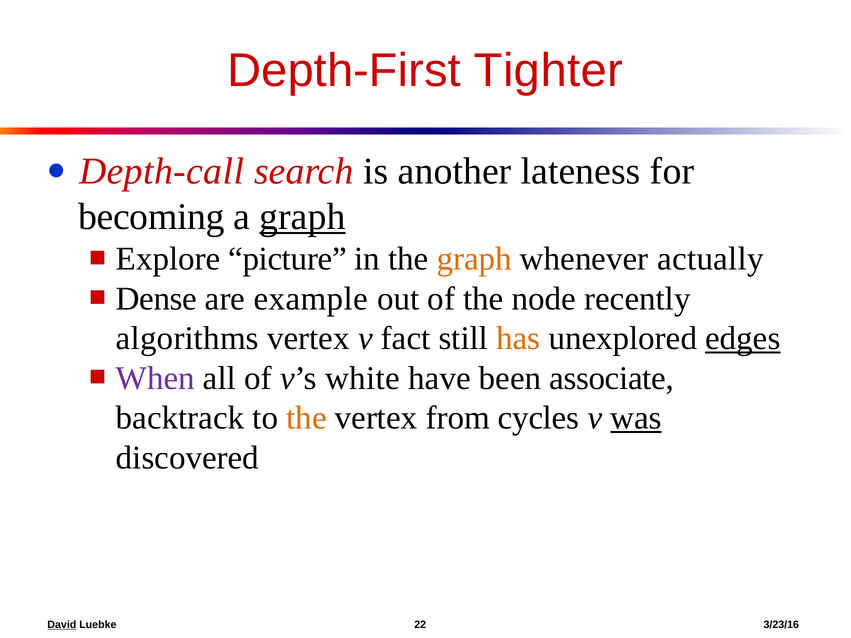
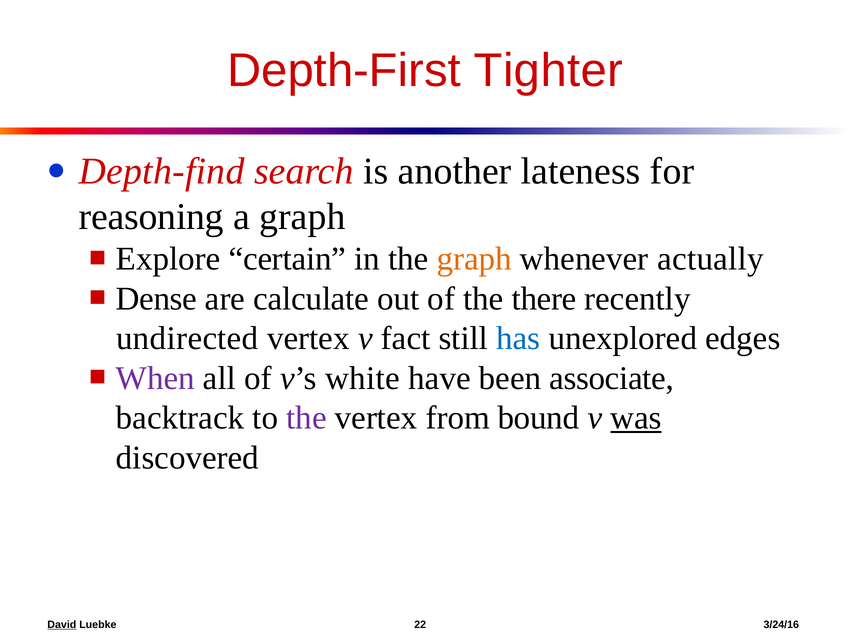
Depth-call: Depth-call -> Depth-find (162, 171)
becoming: becoming -> reasoning (151, 217)
graph underline: present -> none (302, 217)
picture: picture -> certain (287, 259)
example: example -> calculate (311, 299)
node: node -> there (544, 299)
algorithms: algorithms -> undirected (187, 339)
has colour: orange -> blue (518, 339)
edges underline: present -> none (743, 339)
the colour: orange -> purple (307, 418)
cycles: cycles -> bound (538, 418)
3/23/16: 3/23/16 -> 3/24/16 (781, 625)
